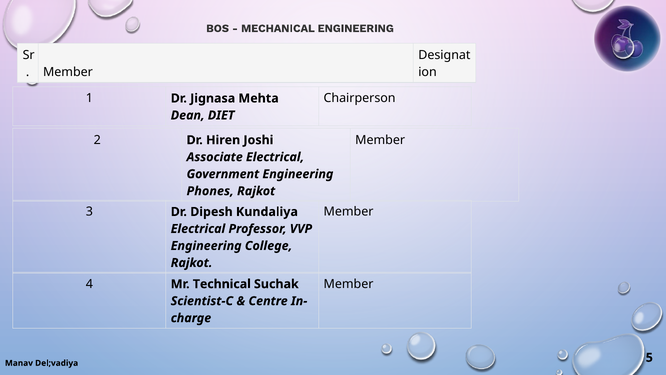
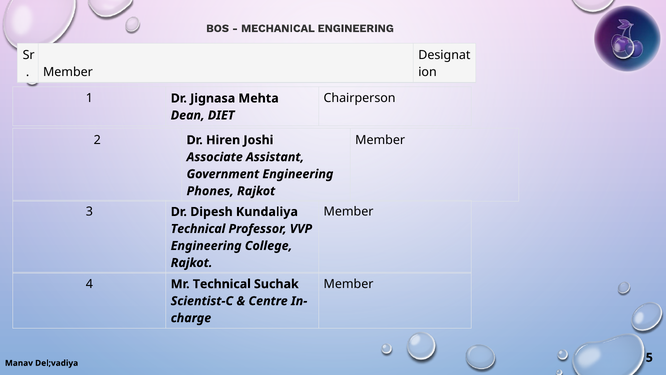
Associate Electrical: Electrical -> Assistant (275, 157)
Electrical: Electrical -> Technical (198, 229)
